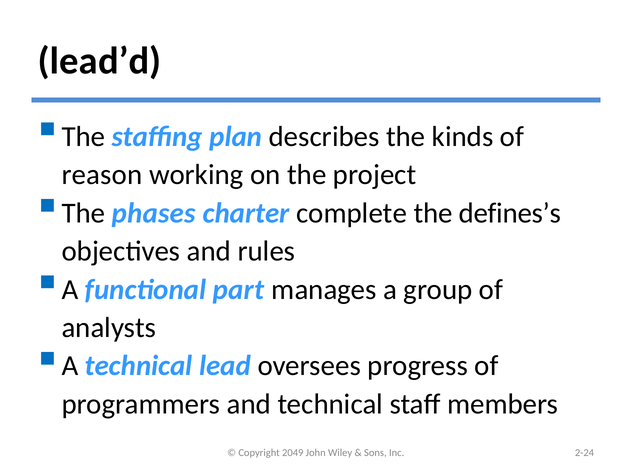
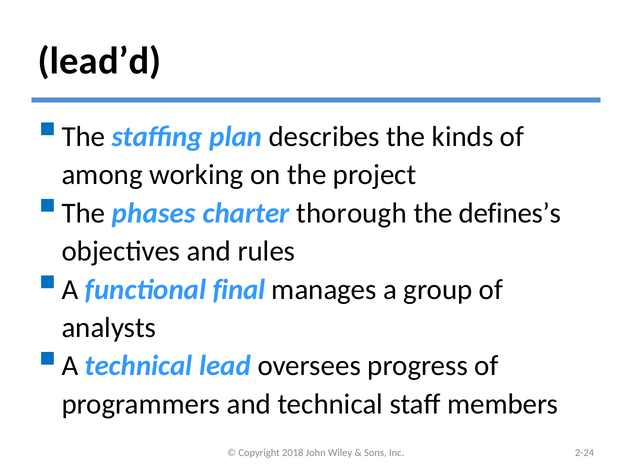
reason: reason -> among (102, 175)
complete: complete -> thorough (351, 213)
part: part -> final (239, 289)
2049: 2049 -> 2018 (293, 453)
